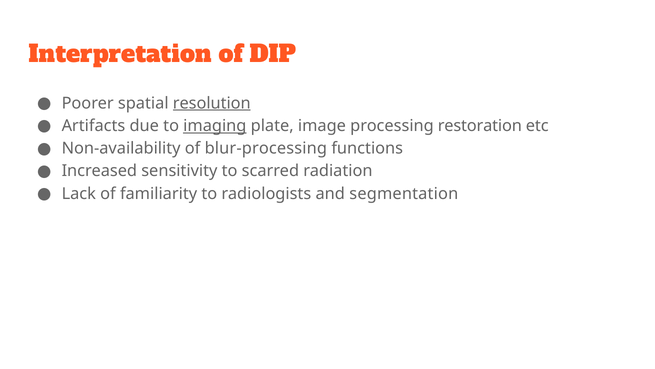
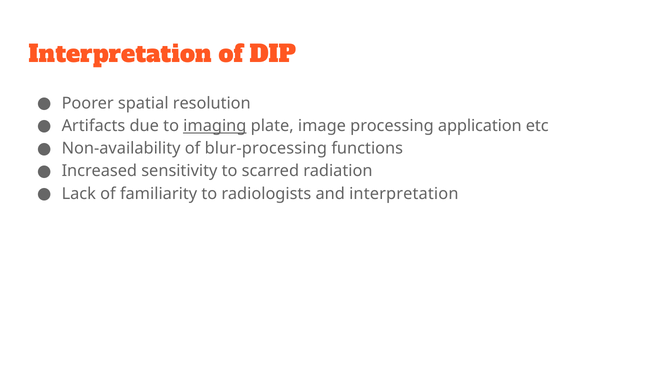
resolution underline: present -> none (212, 103)
restoration: restoration -> application (480, 126)
and segmentation: segmentation -> interpretation (404, 193)
